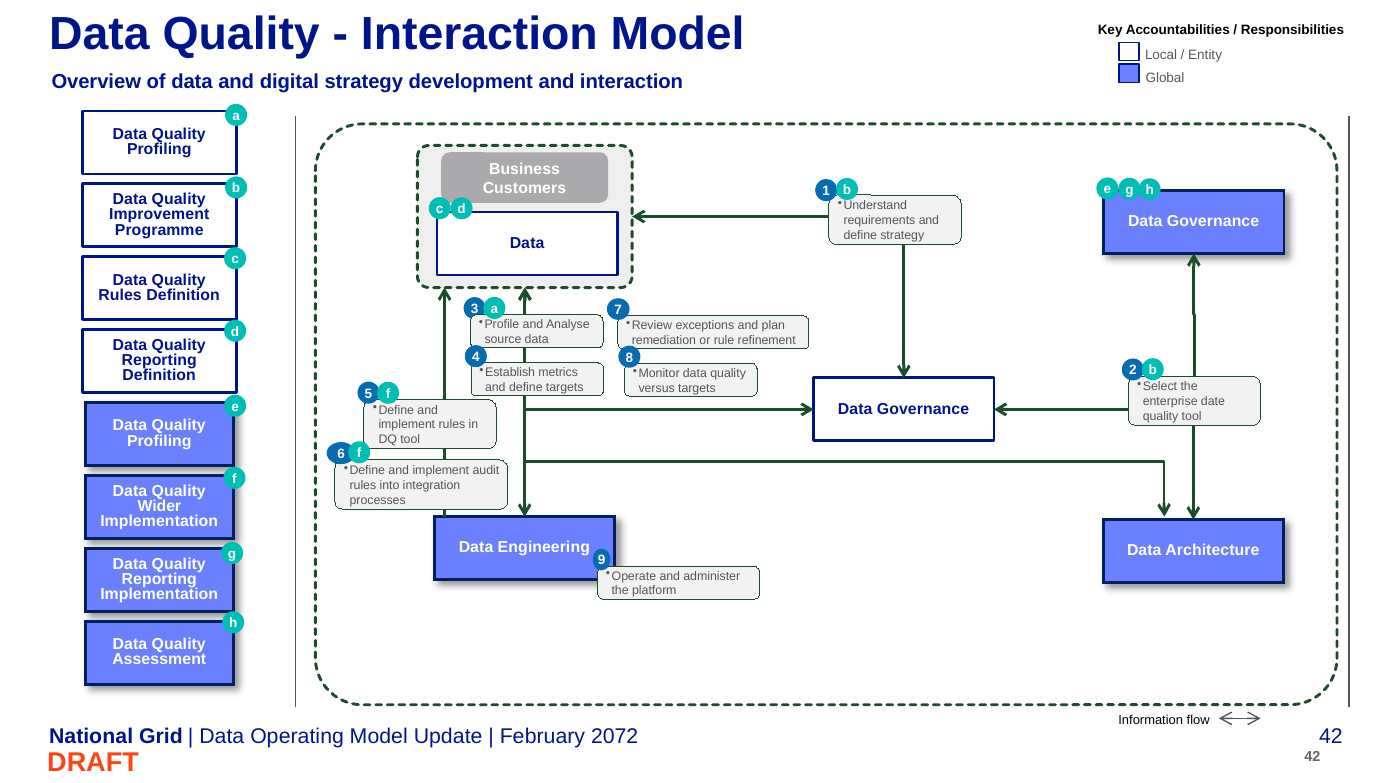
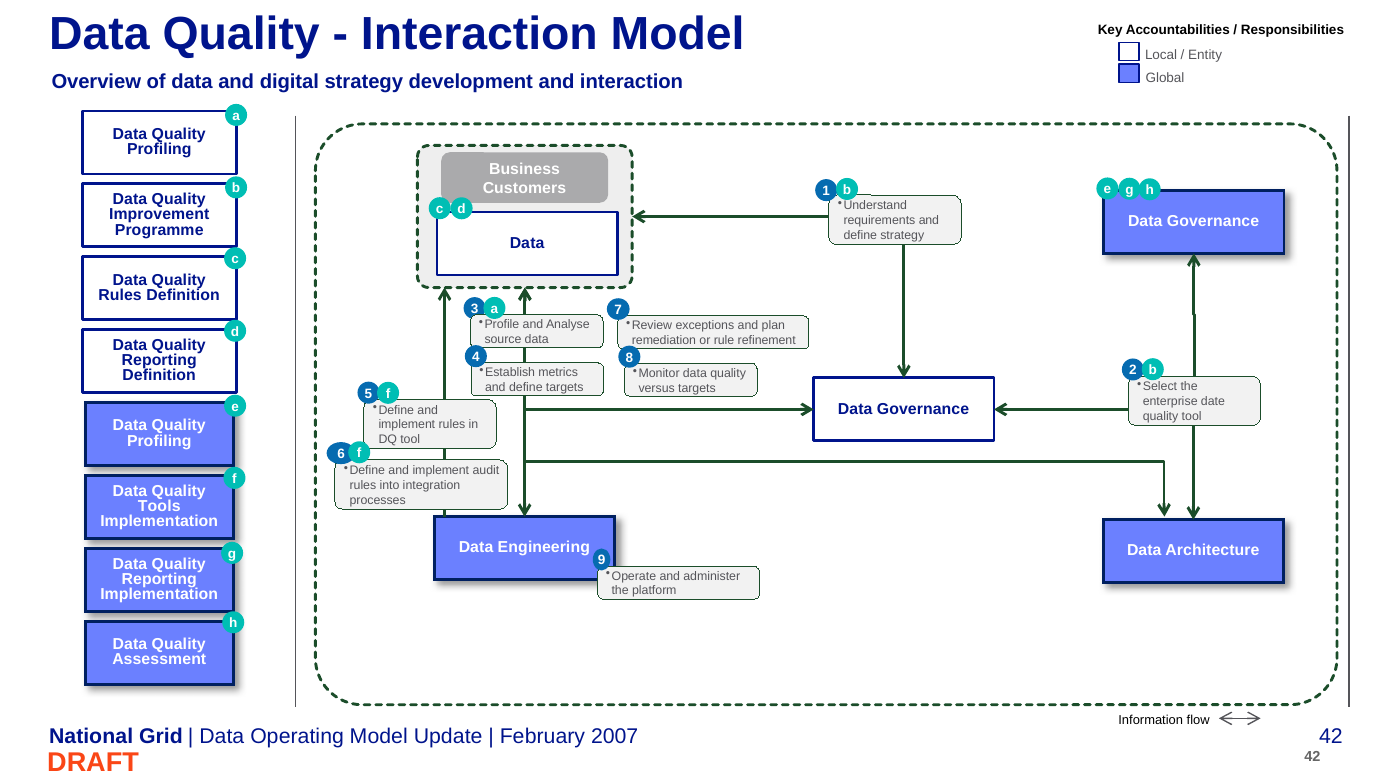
Wider: Wider -> Tools (159, 506)
2072: 2072 -> 2007 (615, 736)
